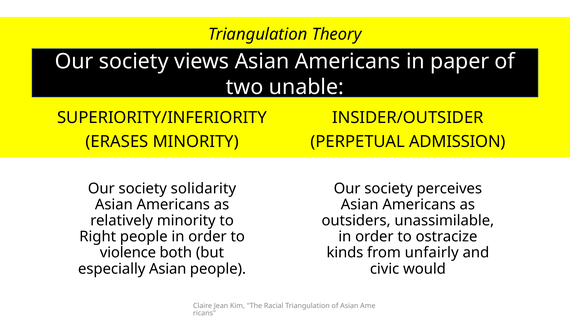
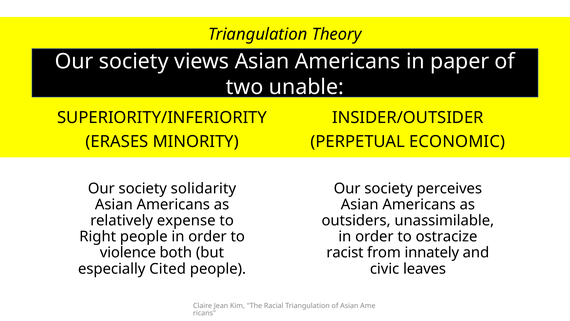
ADMISSION: ADMISSION -> ECONOMIC (457, 141)
relatively minority: minority -> expense (186, 220)
kinds: kinds -> racist (345, 252)
unfairly: unfairly -> innately (432, 252)
especially Asian: Asian -> Cited (168, 268)
would: would -> leaves (425, 268)
